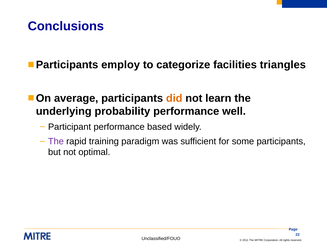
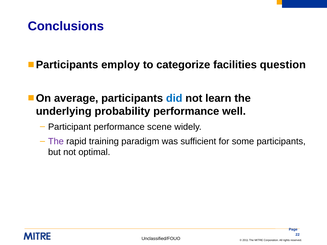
triangles: triangles -> question (283, 65)
did colour: orange -> blue (174, 98)
based: based -> scene (159, 127)
